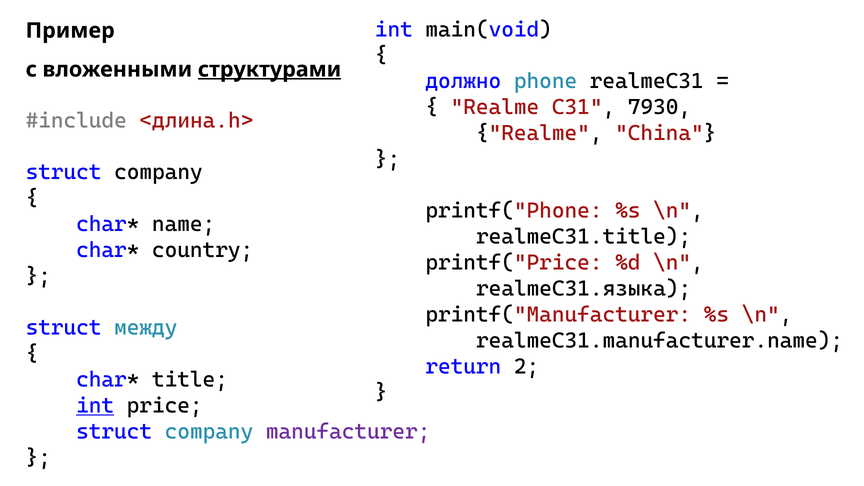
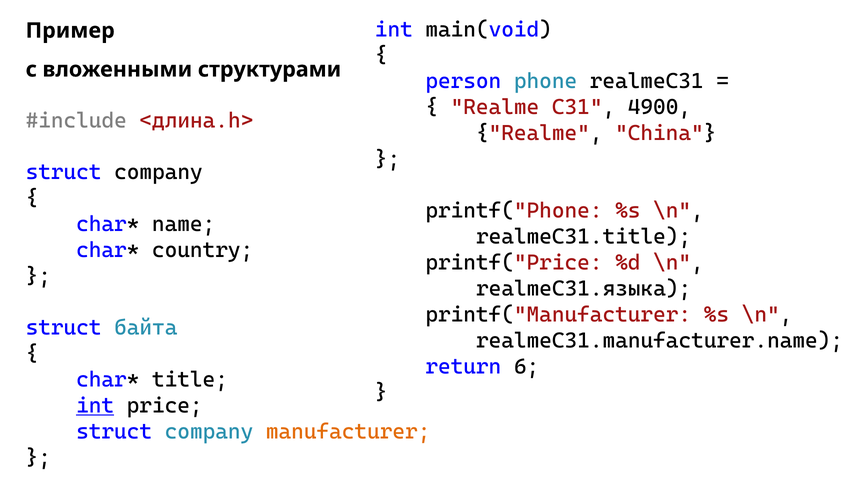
структурами underline: present -> none (269, 69)
должно: должно -> person (463, 81)
7930: 7930 -> 4900 (659, 107)
между: между -> байта (146, 328)
2: 2 -> 6 (527, 366)
manufacturer colour: purple -> orange (348, 432)
